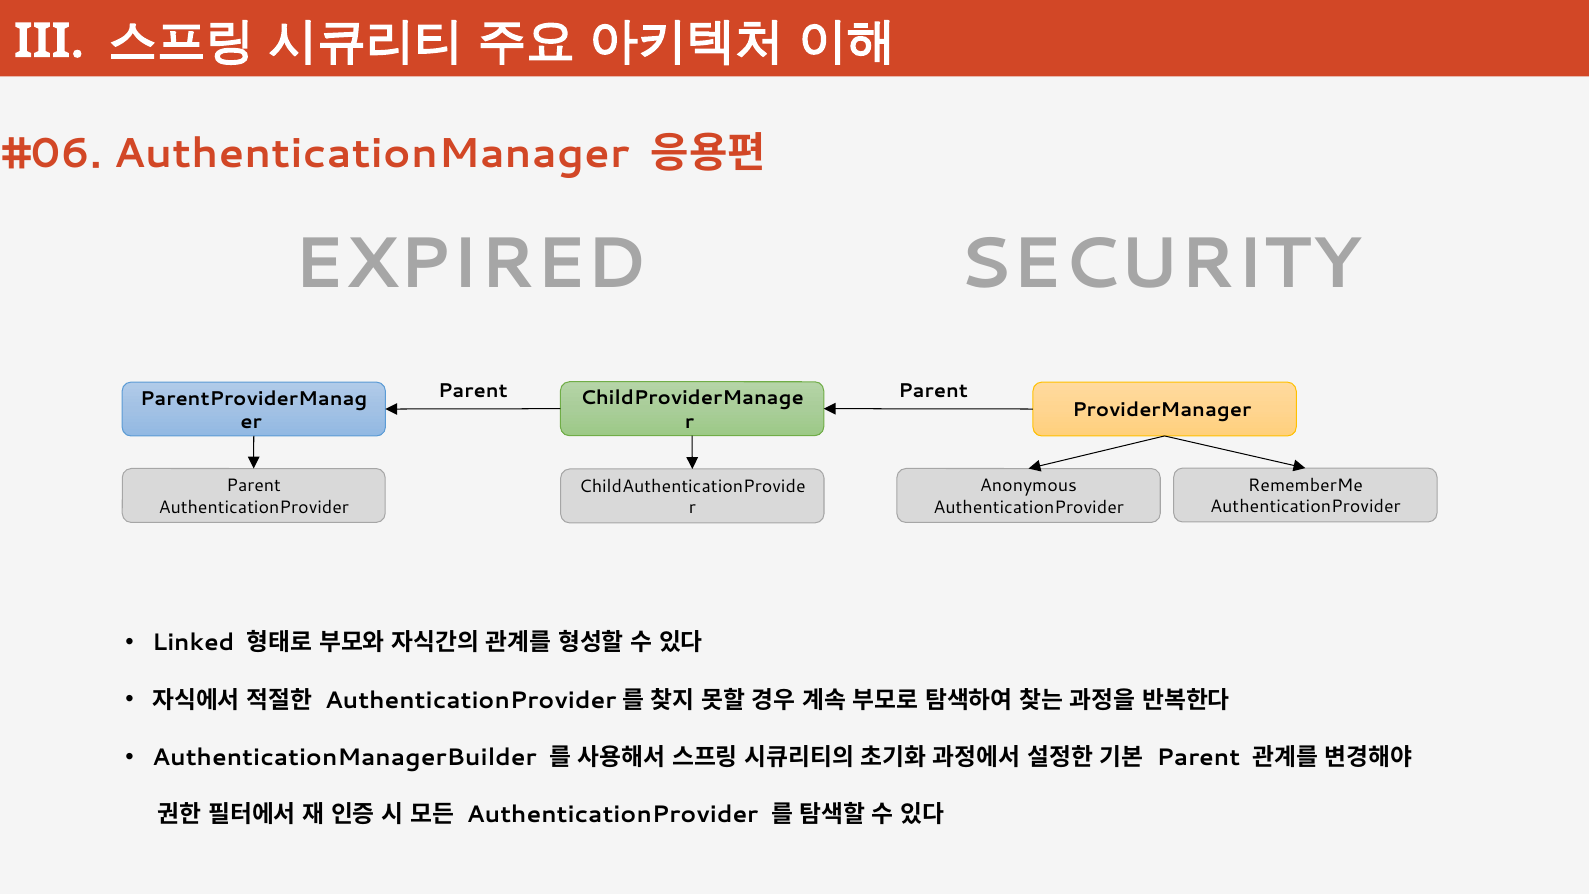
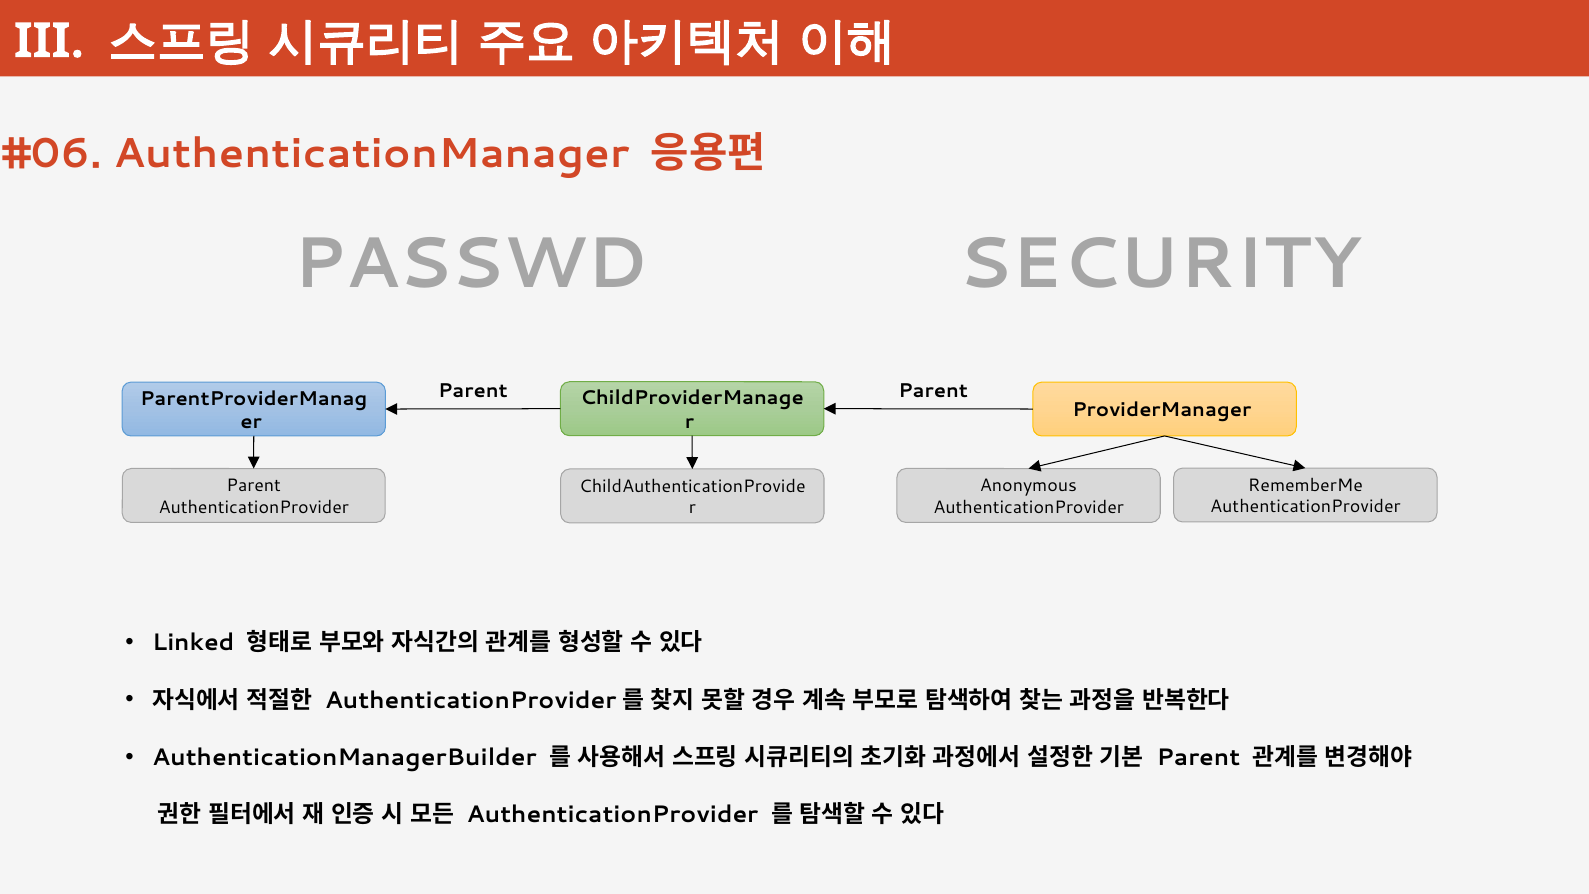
EXPIRED: EXPIRED -> PASSWD (471, 264)
